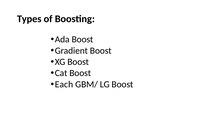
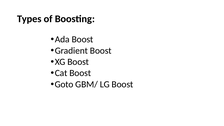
Each: Each -> Goto (64, 84)
